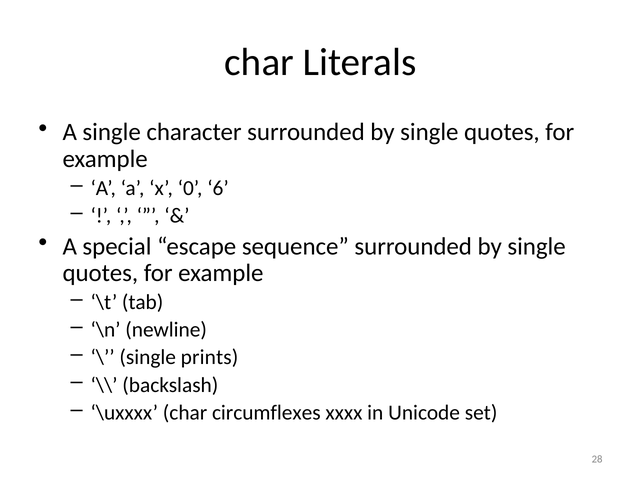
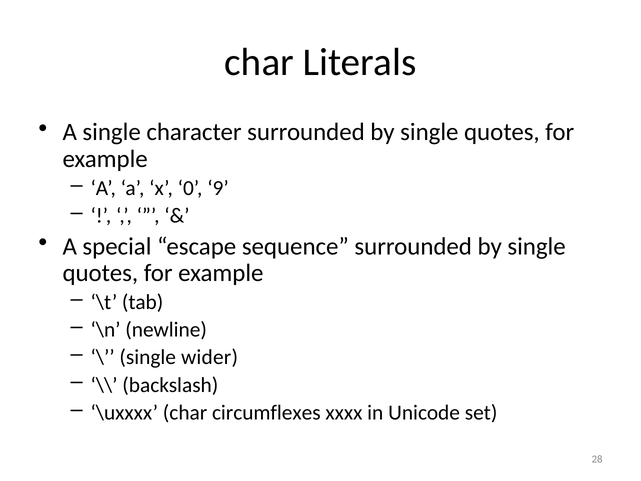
6: 6 -> 9 (218, 188)
prints: prints -> wider (209, 357)
